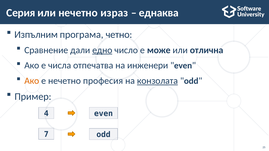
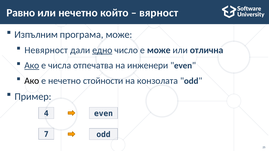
Серия: Серия -> Равно (21, 13)
израз: израз -> който (114, 13)
еднаква: еднаква -> вярност (159, 13)
програма четно: четно -> може (119, 35)
Сравнение: Сравнение -> Невярност (46, 50)
Ако underline: none -> present (32, 66)
Ако colour: orange -> black (32, 81)
професия: професия -> стойности (103, 81)
конзолата underline: present -> none (157, 81)
